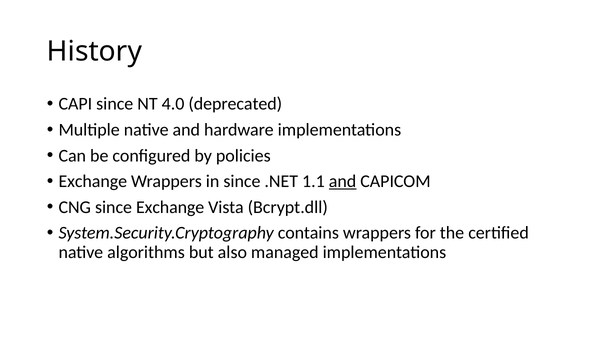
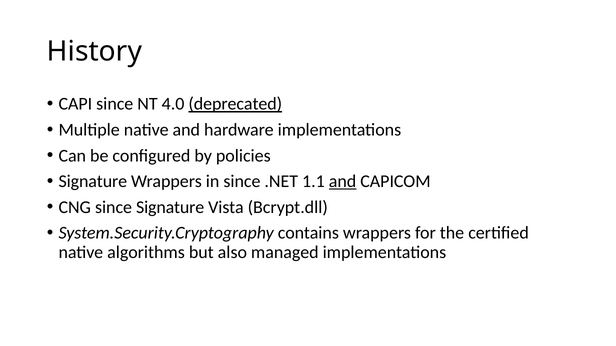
deprecated underline: none -> present (235, 104)
Exchange: Exchange -> Signature (93, 182)
since Exchange: Exchange -> Signature (170, 207)
